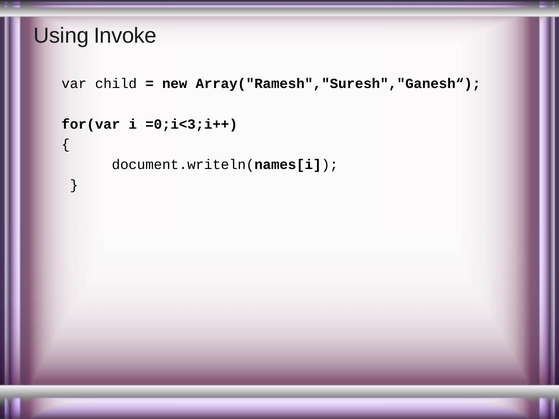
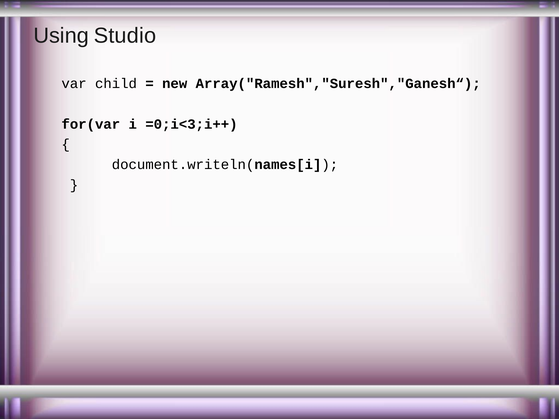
Invoke: Invoke -> Studio (125, 36)
